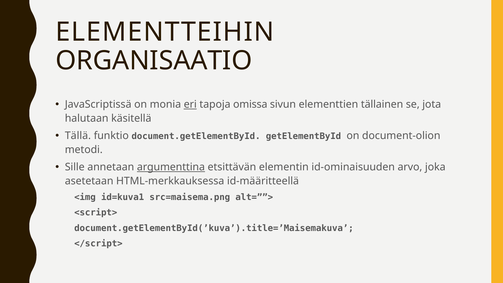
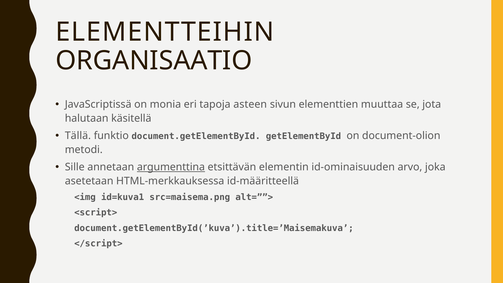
eri underline: present -> none (190, 104)
omissa: omissa -> asteen (250, 104)
tällainen: tällainen -> muuttaa (382, 104)
